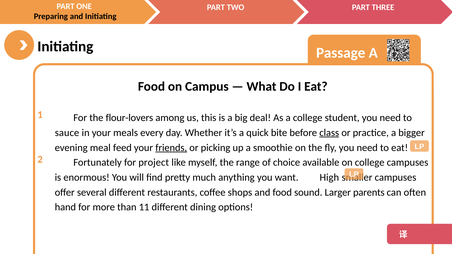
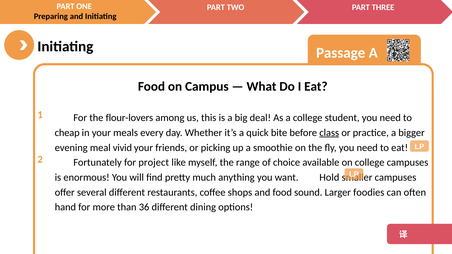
sauce: sauce -> cheap (67, 133)
feed: feed -> vivid (122, 148)
friends underline: present -> none (171, 148)
High: High -> Hold (329, 178)
parents: parents -> foodies (369, 192)
11: 11 -> 36 (144, 207)
